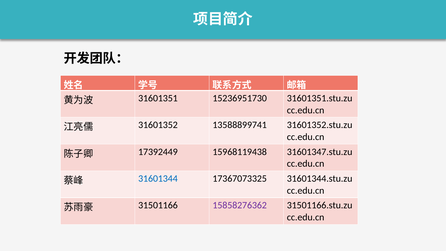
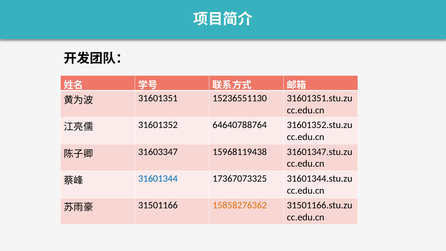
15236951730: 15236951730 -> 15236551130 (240, 98)
13588899741: 13588899741 -> 64640788764 (240, 125)
17392449: 17392449 -> 31603347 (158, 152)
15858276362 colour: purple -> orange (240, 205)
